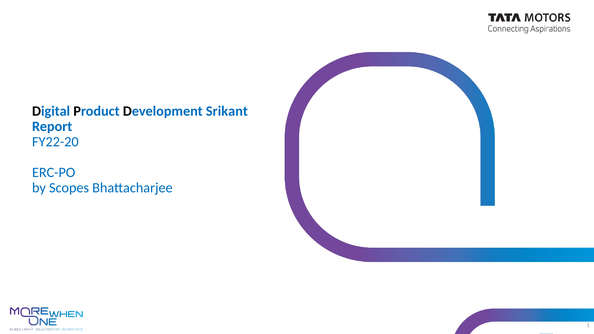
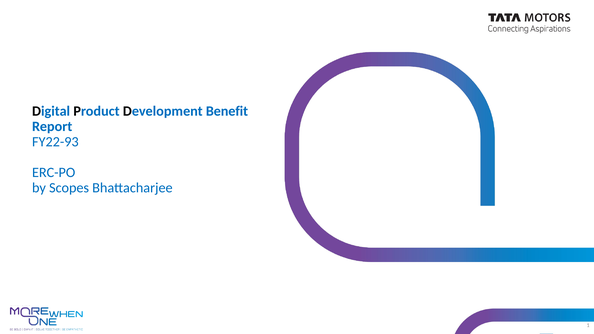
Srikant: Srikant -> Benefit (227, 111)
FY22-20: FY22-20 -> FY22-93 (55, 142)
